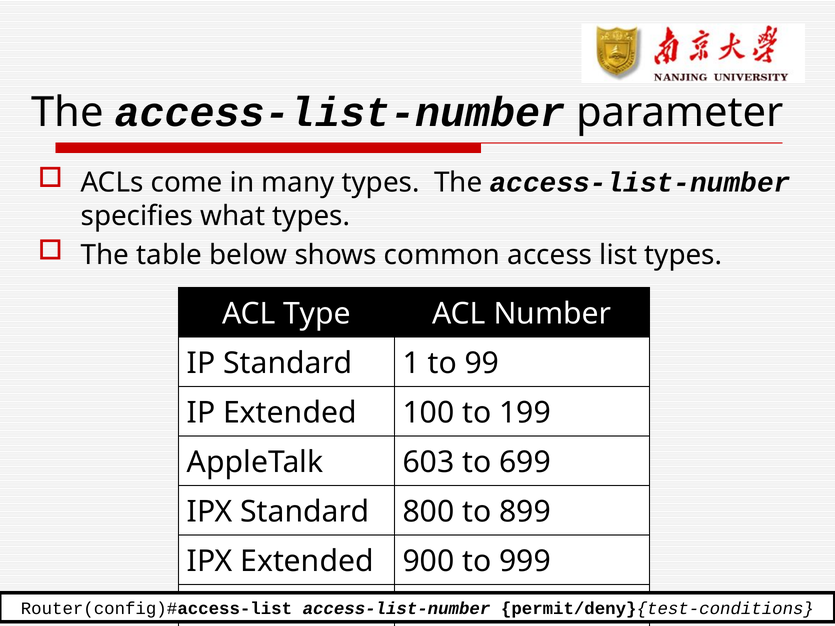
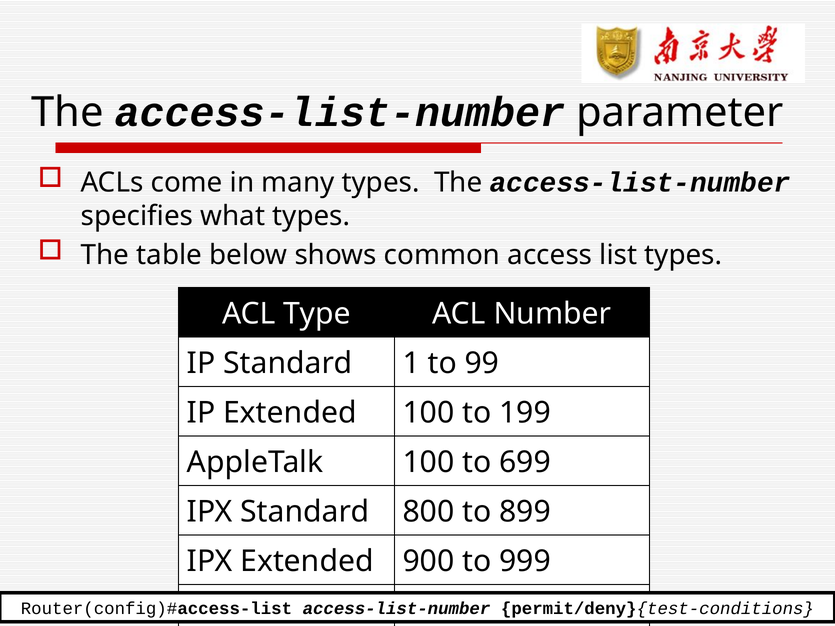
AppleTalk 603: 603 -> 100 (429, 463)
